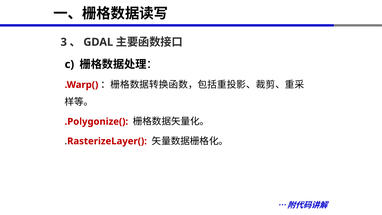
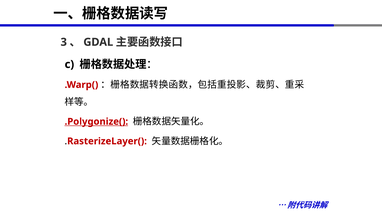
.Polygonize( underline: none -> present (96, 121)
